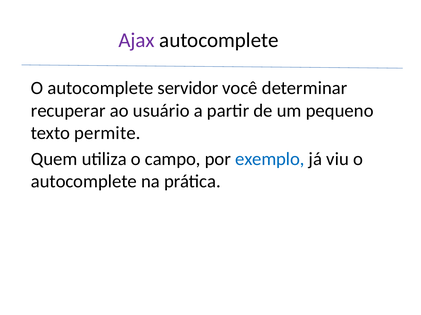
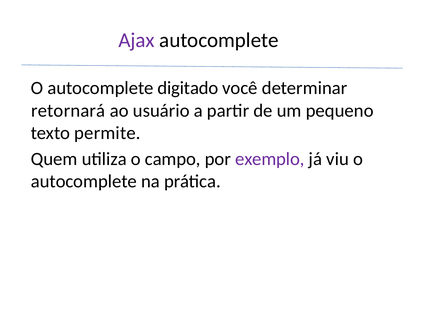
servidor: servidor -> digitado (188, 88)
recuperar: recuperar -> retornará (68, 111)
exemplo colour: blue -> purple (270, 159)
